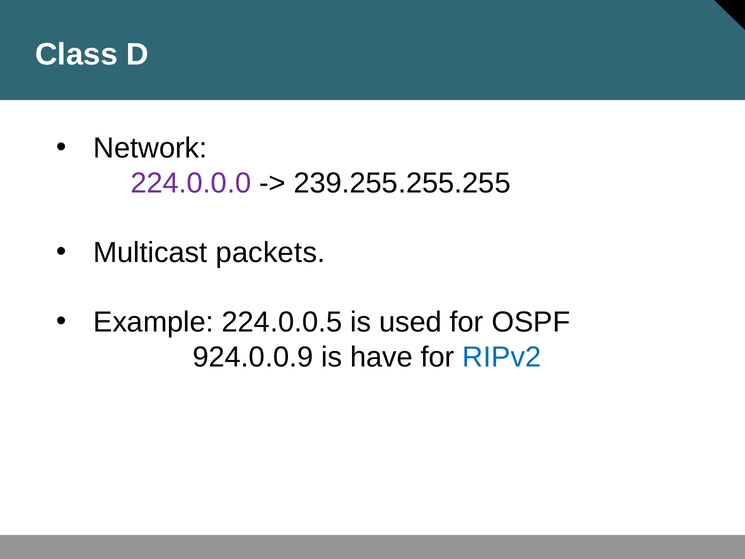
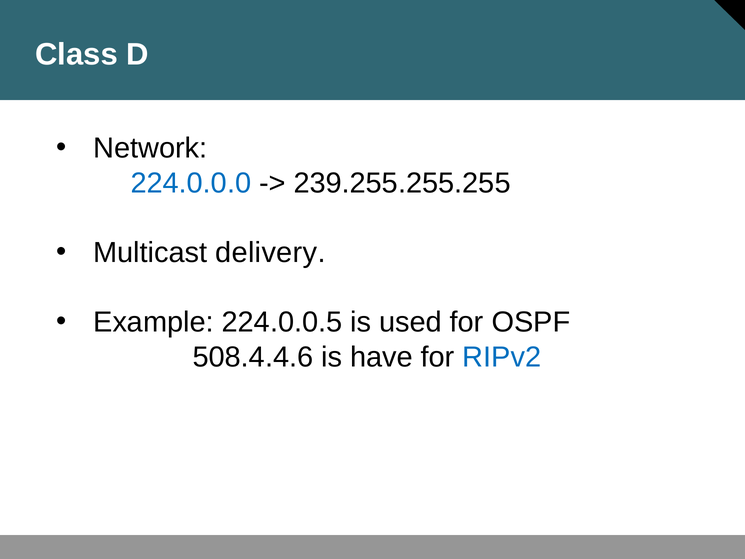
224.0.0.0 colour: purple -> blue (191, 183)
packets: packets -> delivery (271, 253)
924.0.0.9: 924.0.0.9 -> 508.4.4.6 (253, 357)
